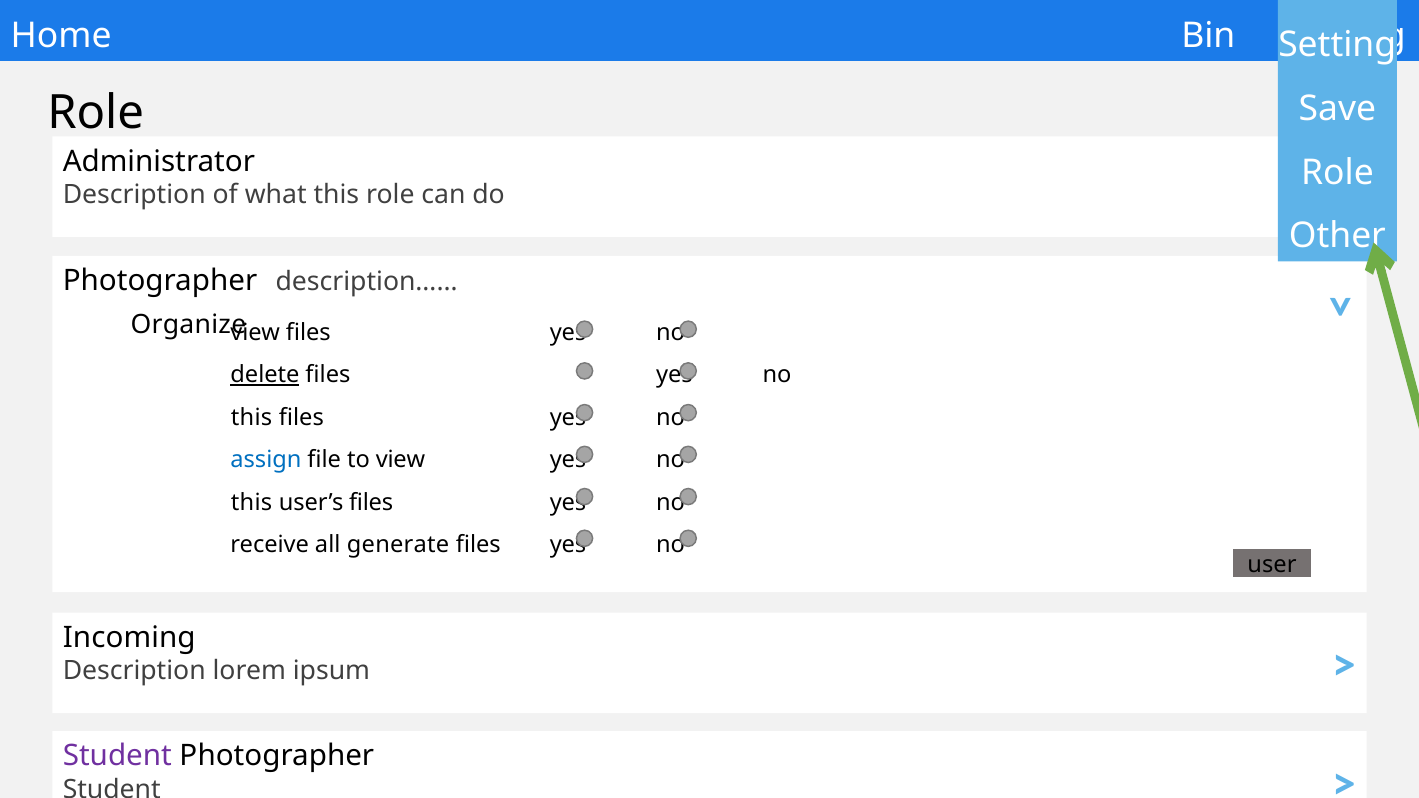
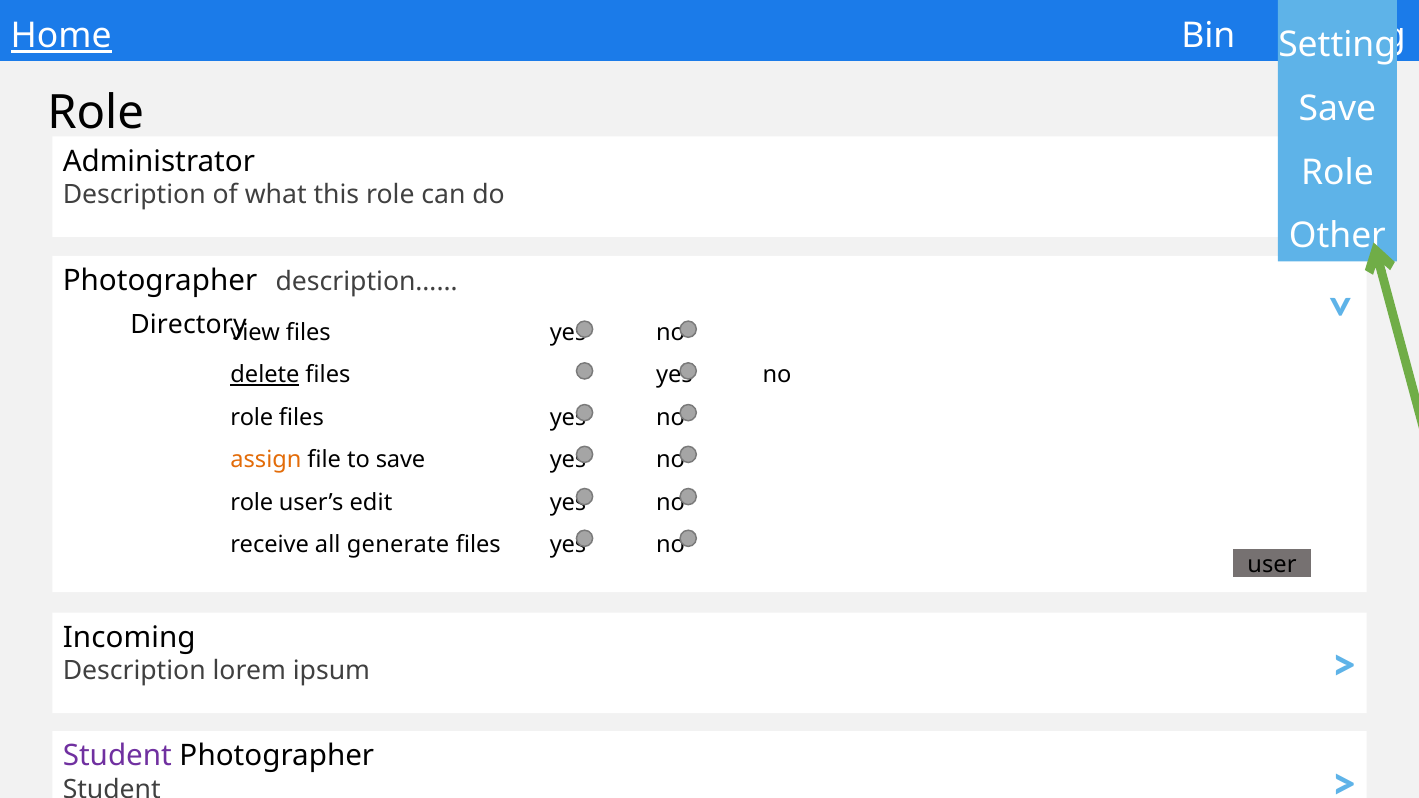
Home underline: none -> present (61, 36)
Organize: Organize -> Directory (188, 325)
this: this -> role (252, 418)
assign colour: blue -> orange (266, 460)
to view: view -> save (400, 460)
this: this -> role (252, 503)
user’s files: files -> edit (371, 503)
